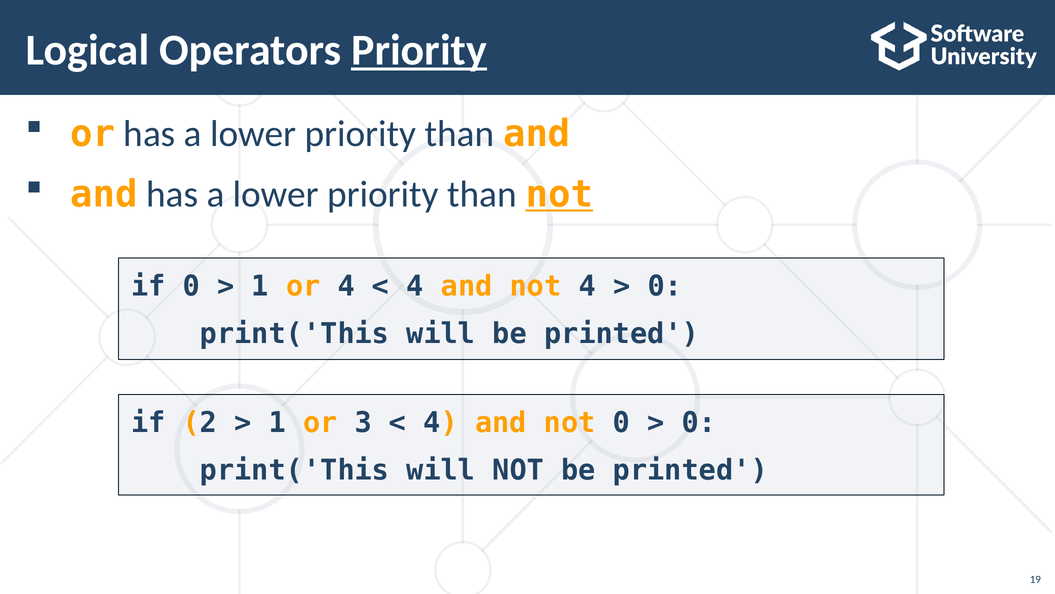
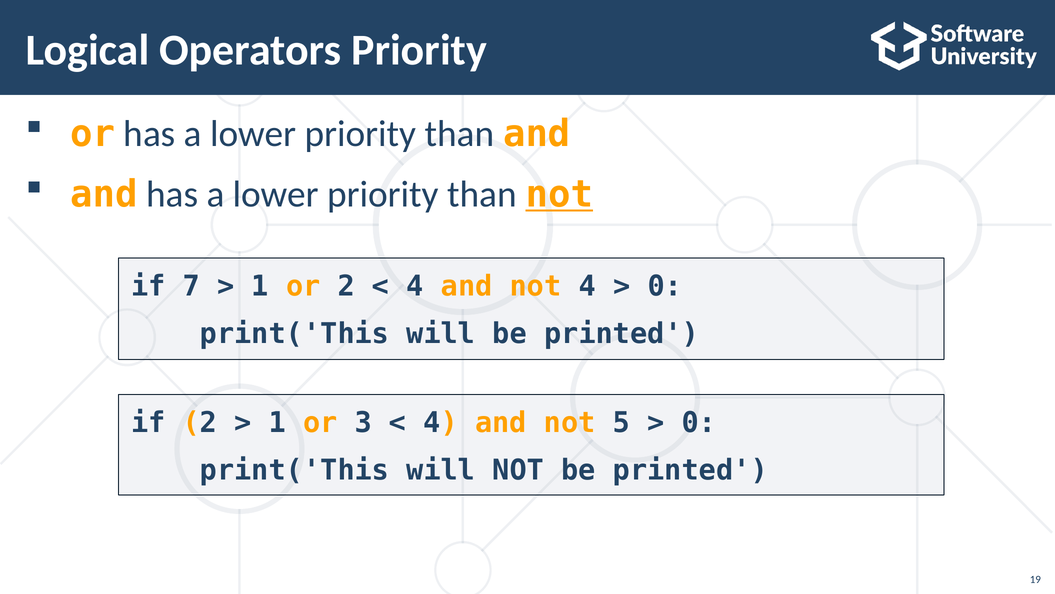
Priority underline: present -> none (419, 50)
if 0: 0 -> 7 (191, 286)
or 4: 4 -> 2 (346, 286)
not 0: 0 -> 5 (622, 423)
